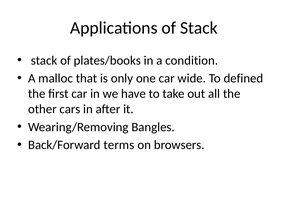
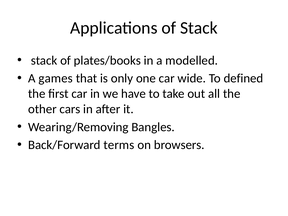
condition: condition -> modelled (192, 60)
malloc: malloc -> games (56, 78)
